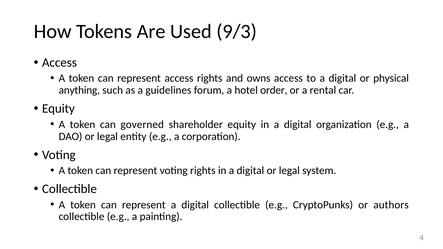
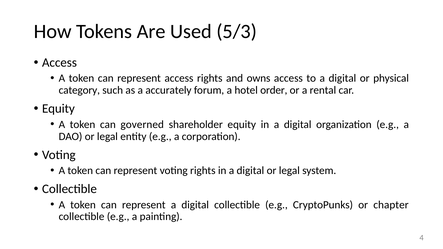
9/3: 9/3 -> 5/3 (237, 32)
anything: anything -> category (79, 90)
guidelines: guidelines -> accurately (168, 90)
authors: authors -> chapter (391, 205)
